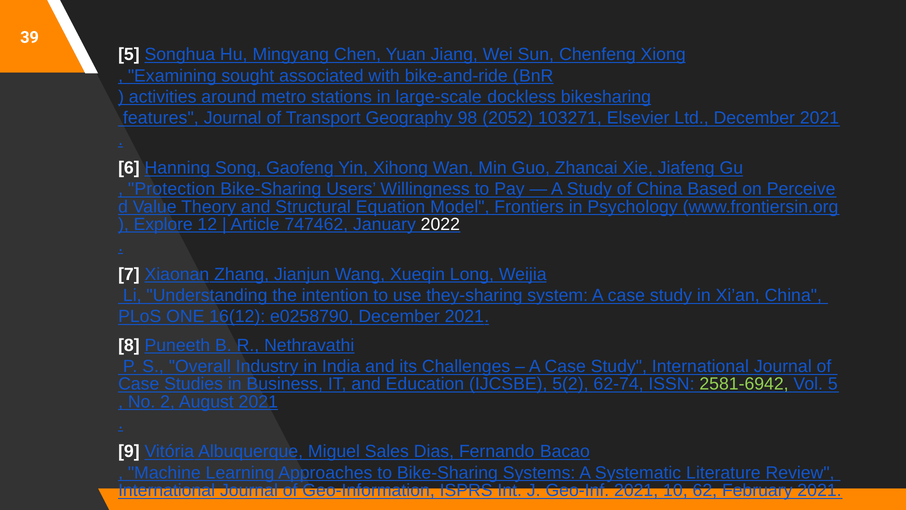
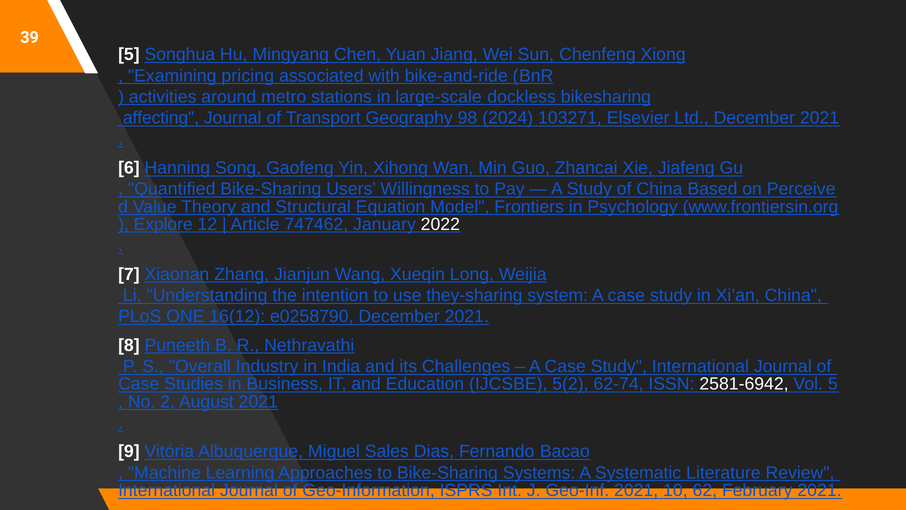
sought: sought -> pricing (248, 76)
features: features -> affecting (161, 118)
2052: 2052 -> 2024 (508, 118)
Protection: Protection -> Quantified (172, 189)
2581-6942 colour: light green -> white (744, 384)
